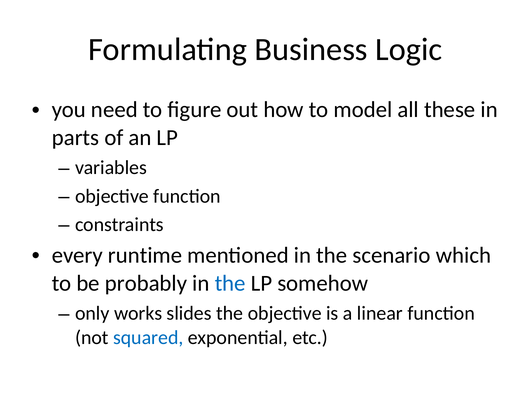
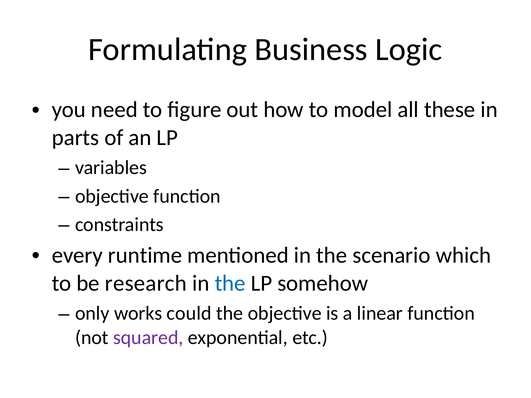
probably: probably -> research (146, 283)
slides: slides -> could (189, 314)
squared colour: blue -> purple (148, 338)
